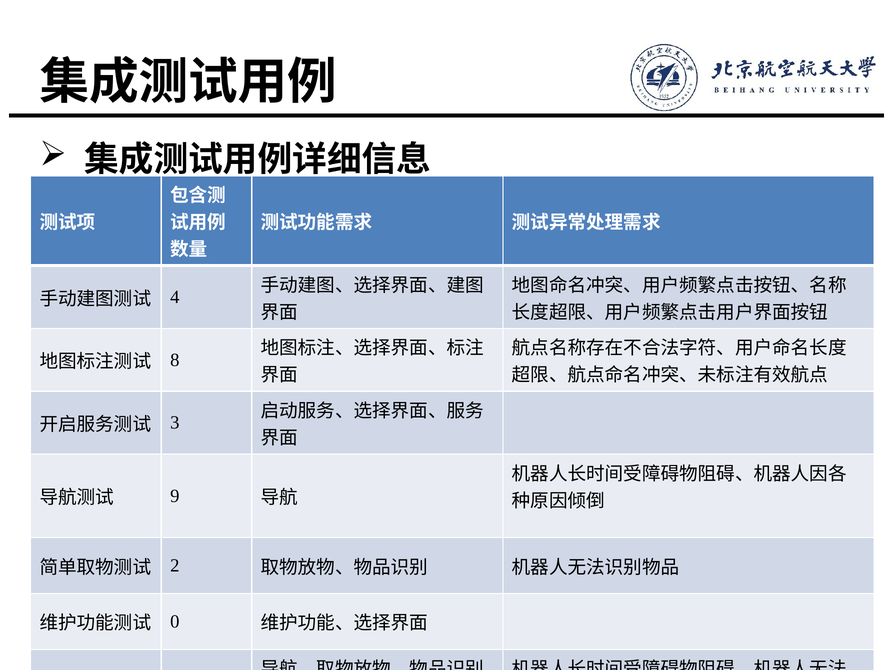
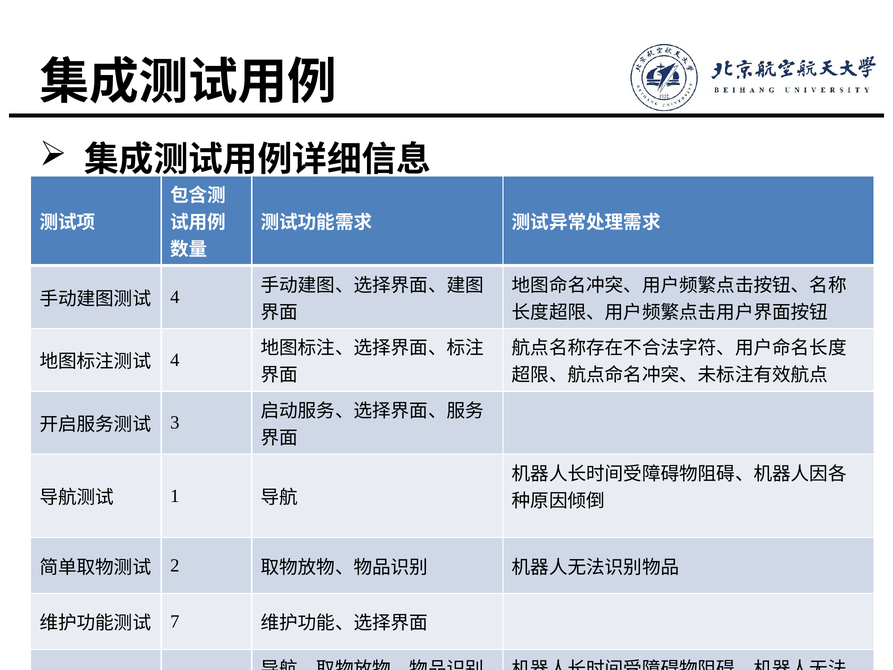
8: 8 -> 4 (175, 360)
9: 9 -> 1 (175, 496)
0: 0 -> 7 (175, 621)
